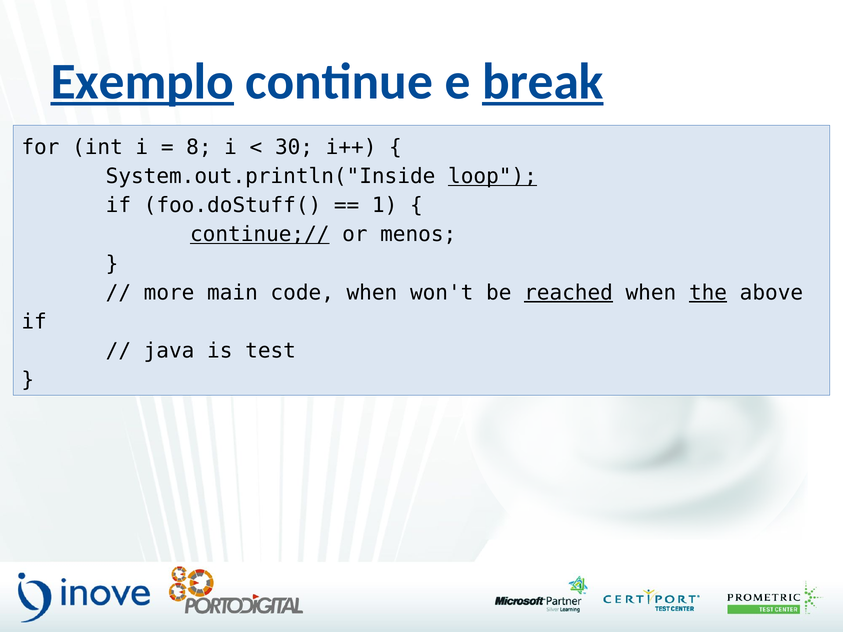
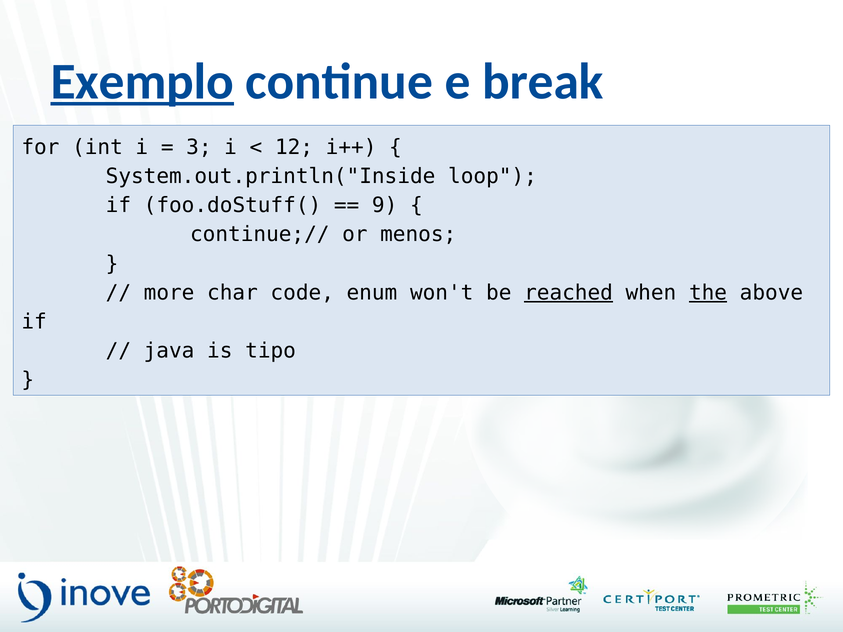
break underline: present -> none (543, 82)
8: 8 -> 3 (199, 147)
30: 30 -> 12 (294, 147)
loop underline: present -> none (492, 176)
1: 1 -> 9 (385, 206)
continue;// underline: present -> none (260, 235)
main: main -> char (232, 293)
code when: when -> enum (372, 293)
test: test -> tipo (271, 351)
